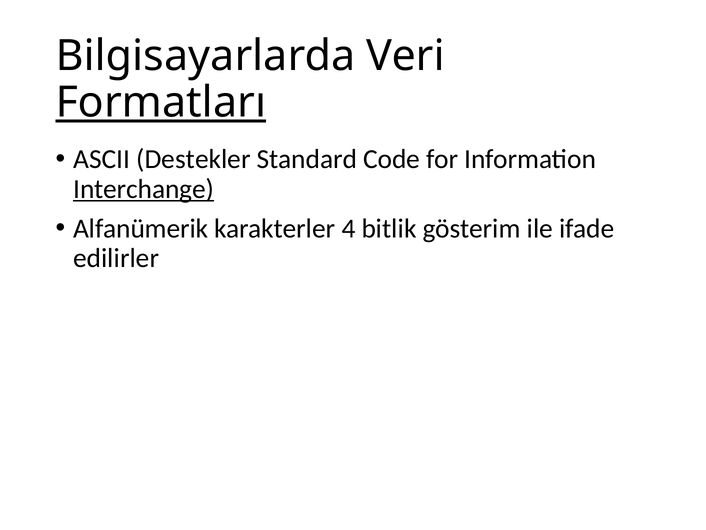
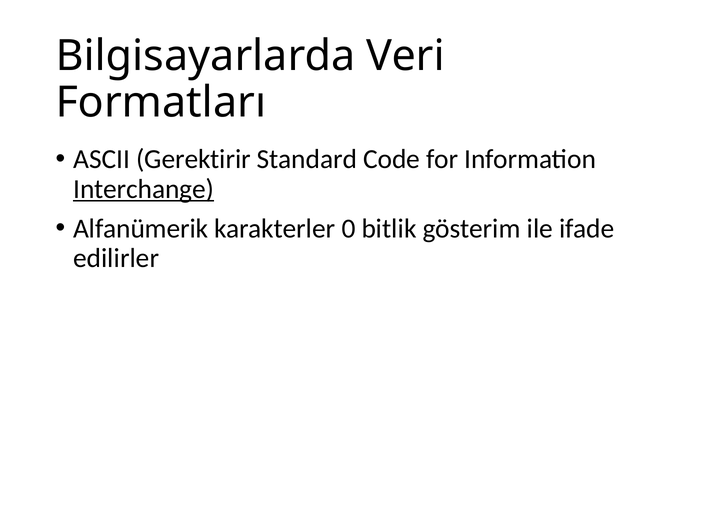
Formatları underline: present -> none (161, 102)
Destekler: Destekler -> Gerektirir (194, 159)
4: 4 -> 0 (348, 228)
